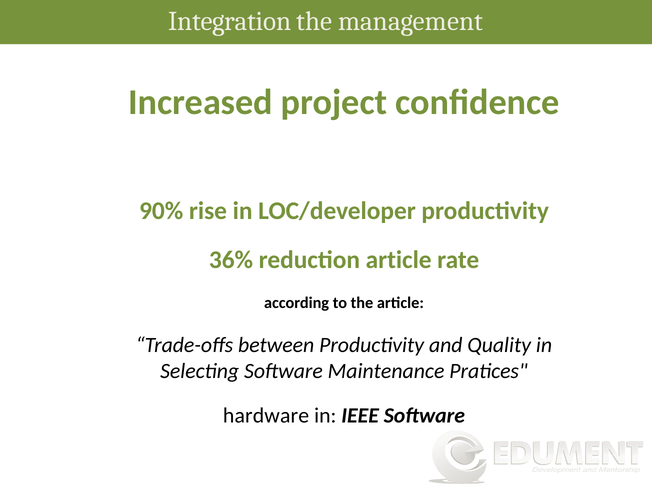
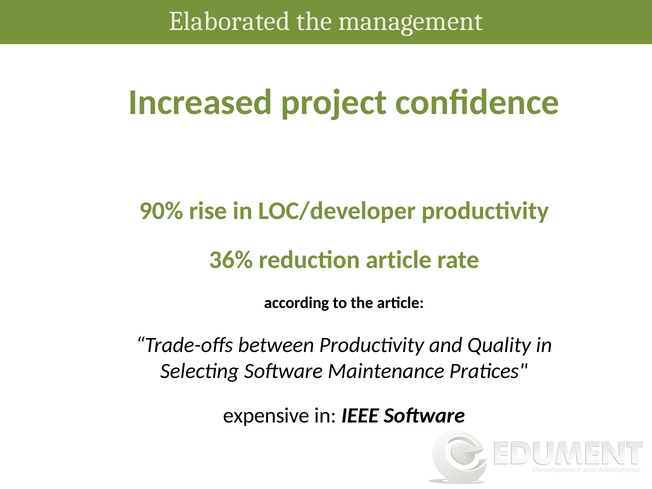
Integration: Integration -> Elaborated (229, 21)
hardware: hardware -> expensive (266, 416)
